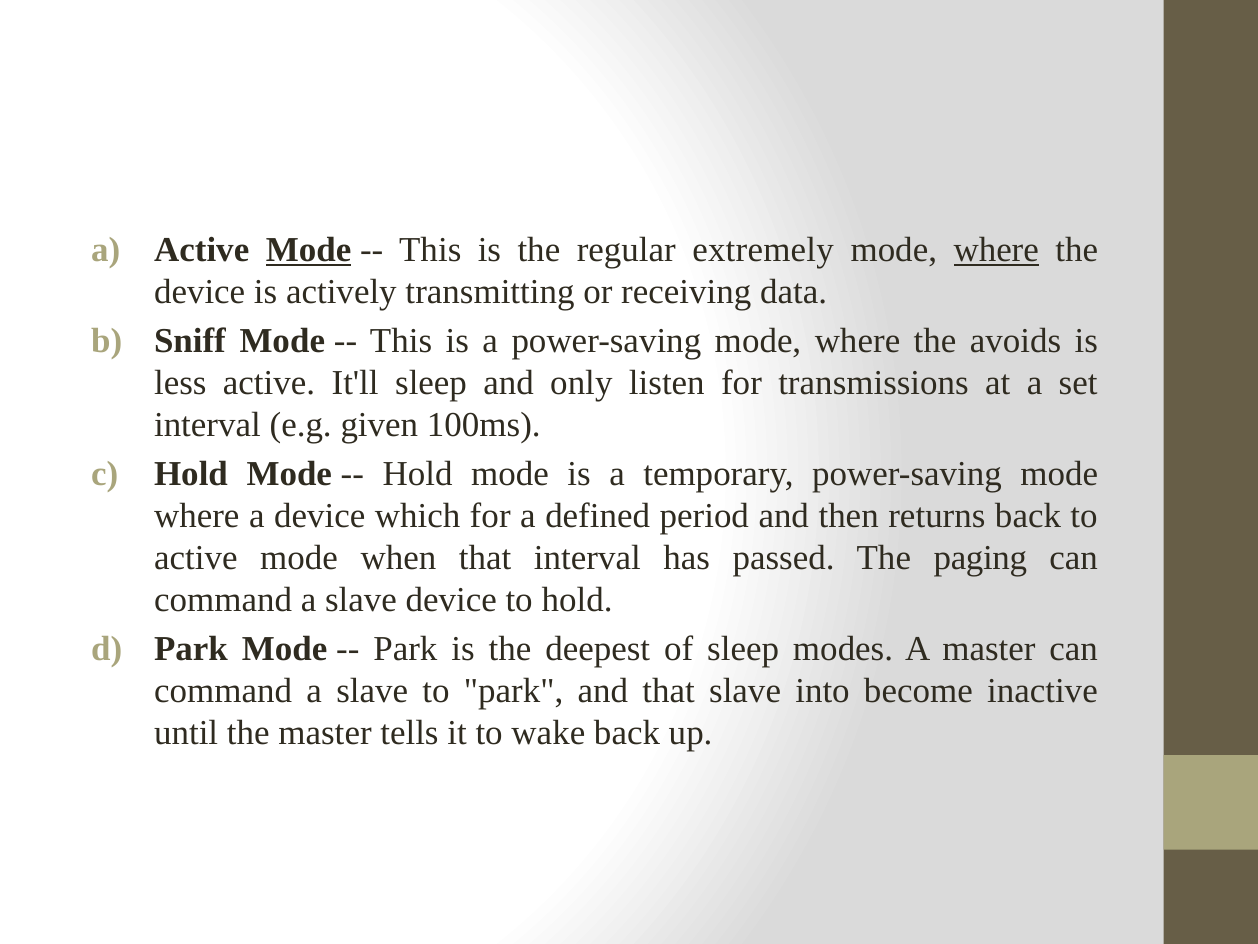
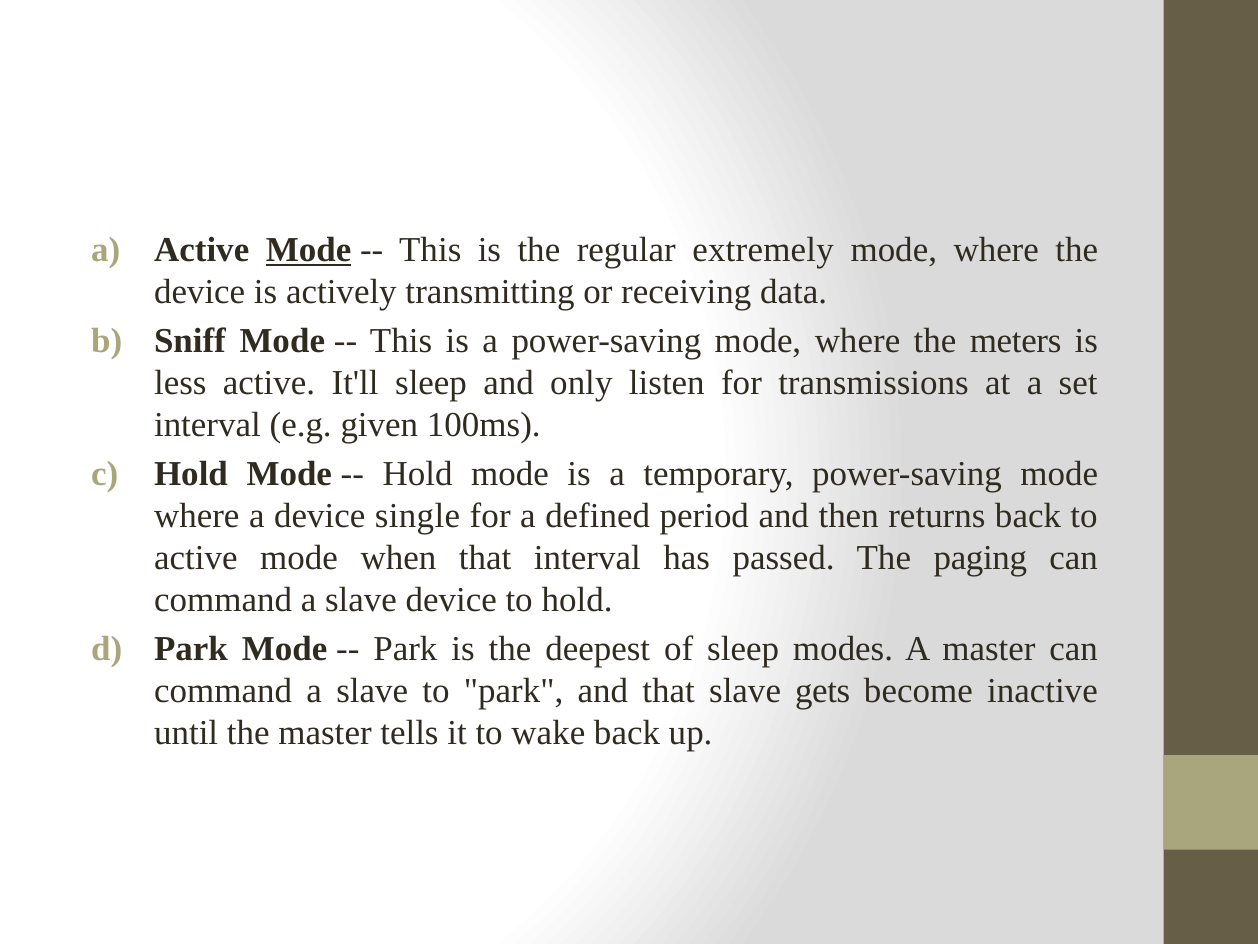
where underline: present -> none (996, 250)
avoids: avoids -> meters (1016, 341)
which: which -> single (417, 516)
into: into -> gets (823, 691)
